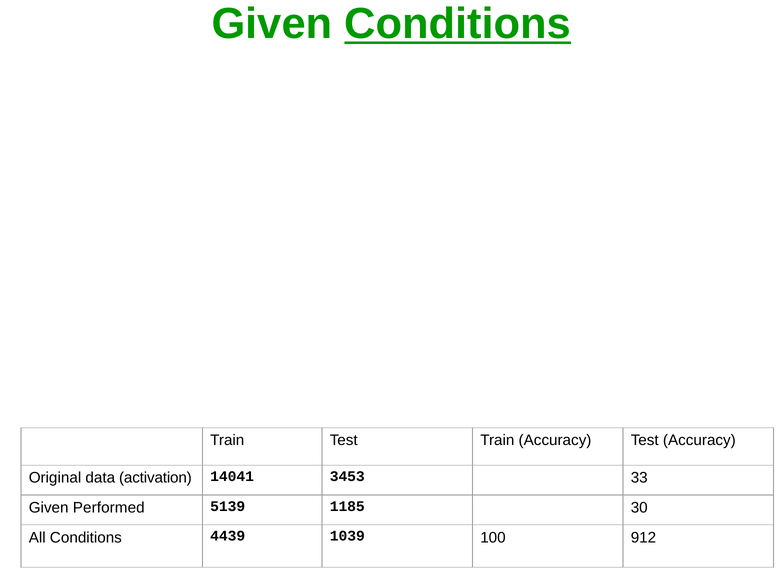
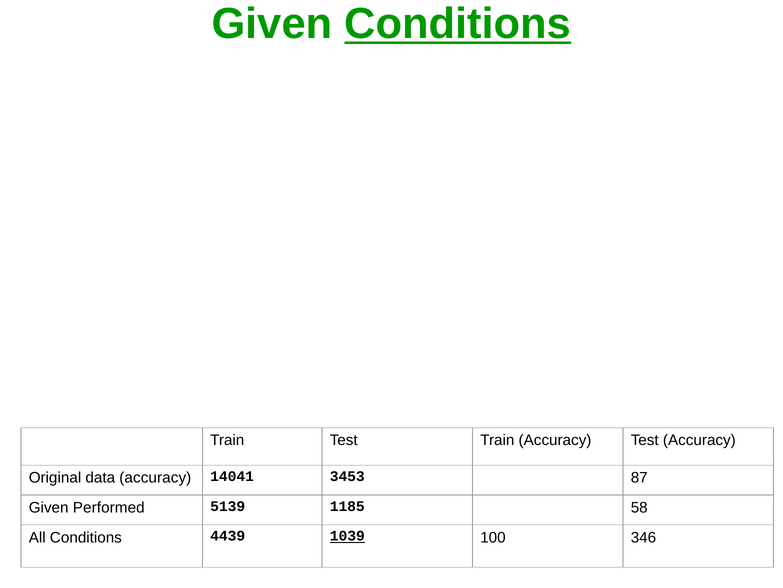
data activation: activation -> accuracy (155, 477)
33: 33 -> 87 (639, 477)
30: 30 -> 58 (639, 507)
1039 underline: none -> present (347, 535)
912: 912 -> 346 (643, 537)
